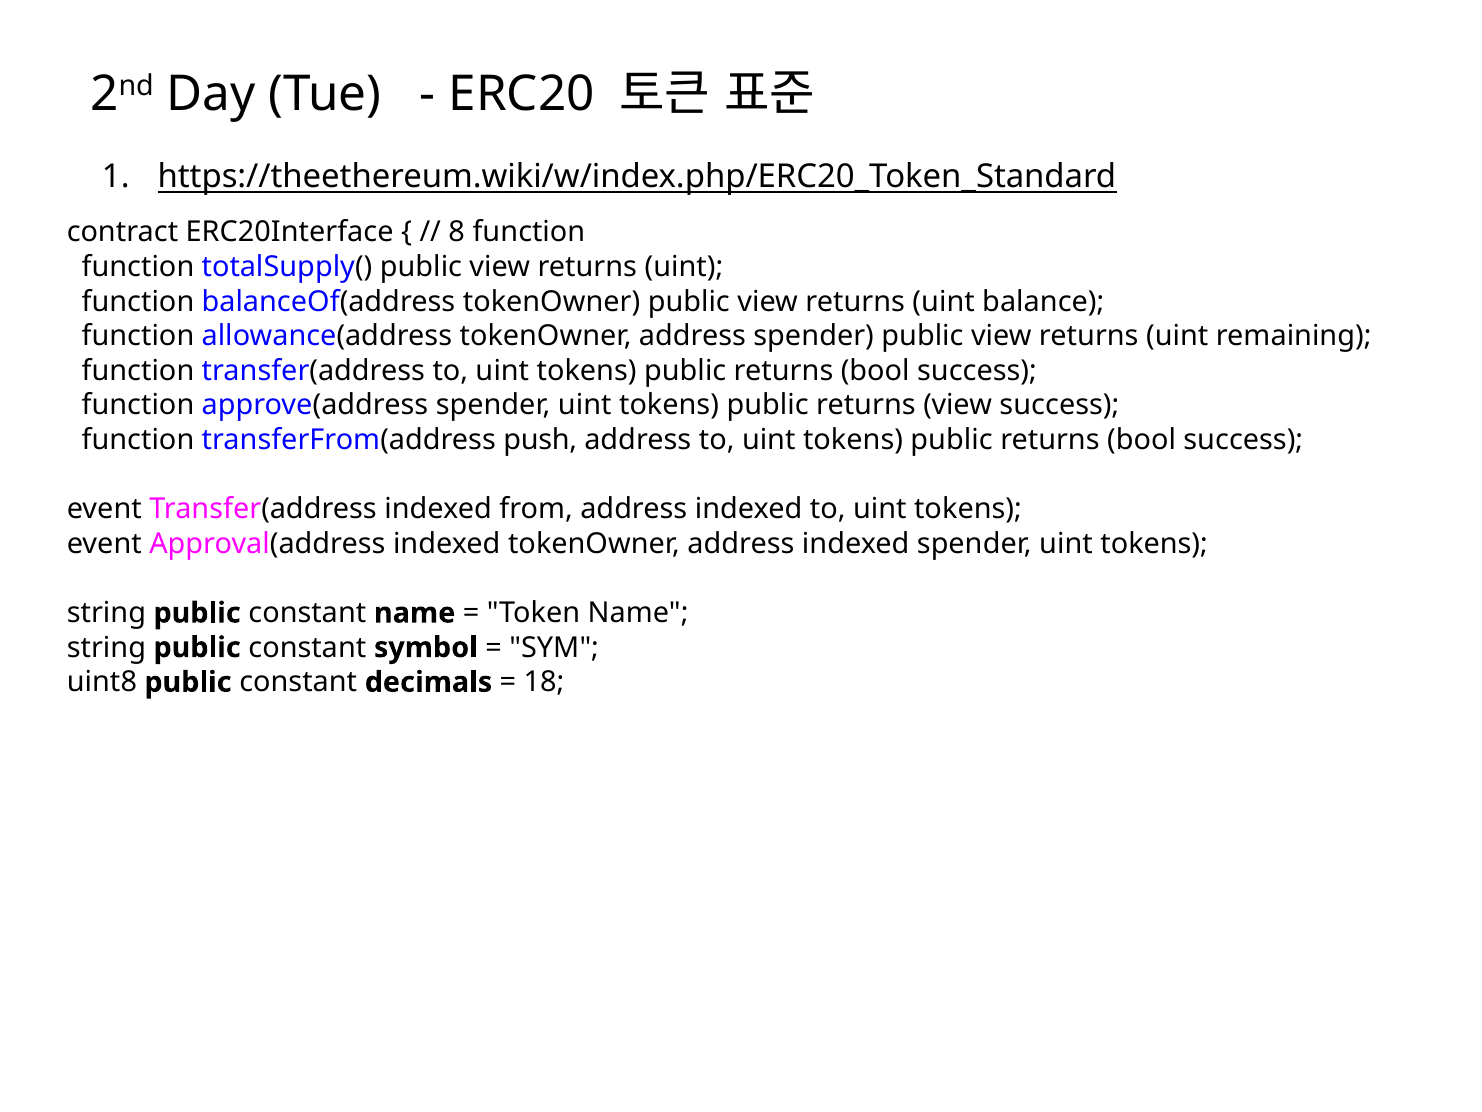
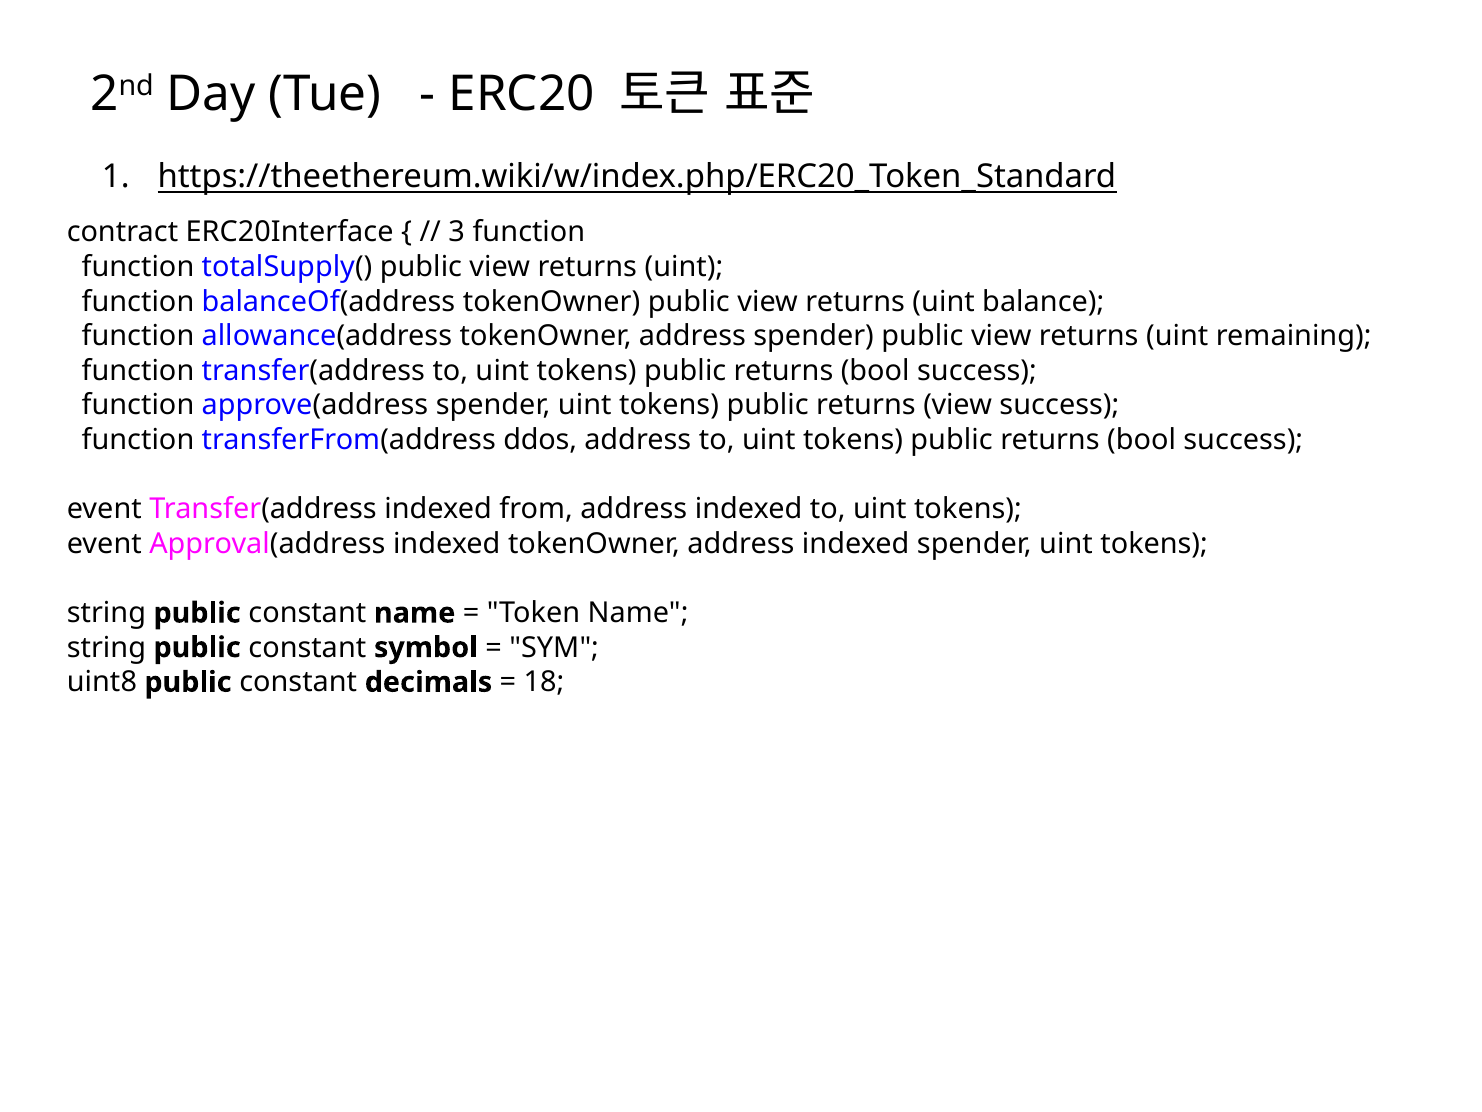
8: 8 -> 3 (457, 232)
push: push -> ddos (540, 440)
